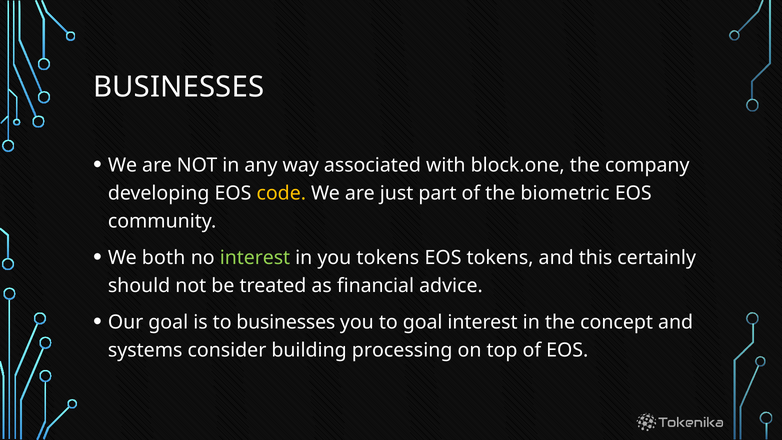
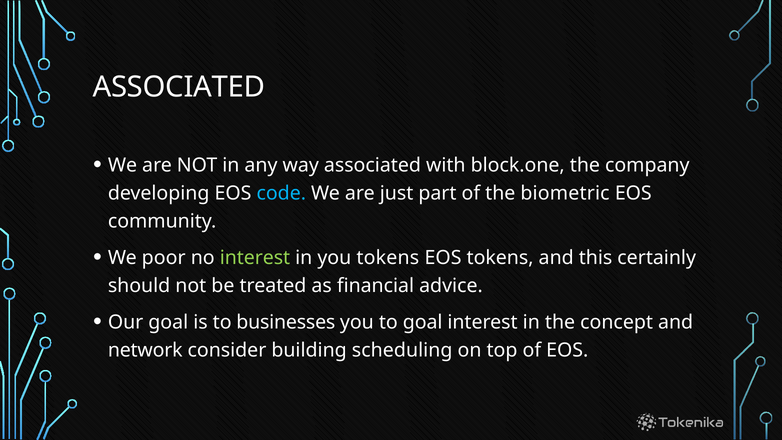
BUSINESSES: BUSINESSES -> ASSOCIATED (179, 87)
code colour: yellow -> light blue (281, 193)
both: both -> poor (164, 258)
systems: systems -> network (145, 350)
processing: processing -> scheduling (402, 350)
